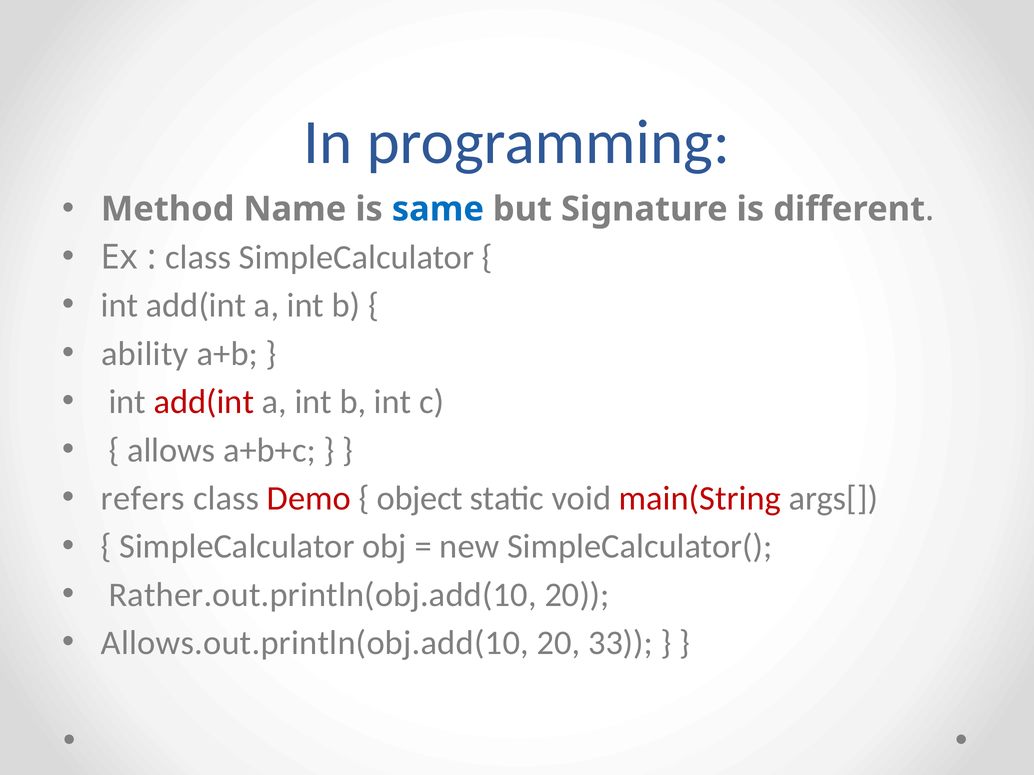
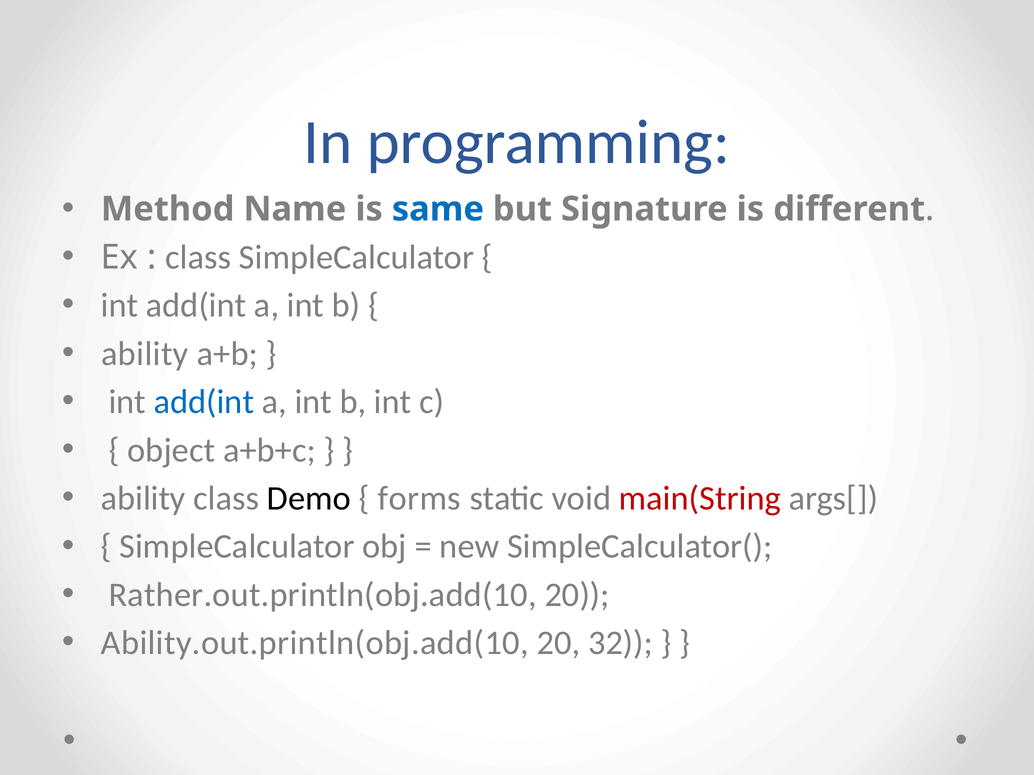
add(int colour: red -> blue (204, 402)
allows: allows -> object (171, 450)
refers: refers -> ability (143, 499)
Demo colour: red -> black (309, 499)
object: object -> forms (419, 499)
Allows.out.println(obj.add(10: Allows.out.println(obj.add(10 -> Ability.out.println(obj.add(10 (315, 643)
33: 33 -> 32 (621, 643)
